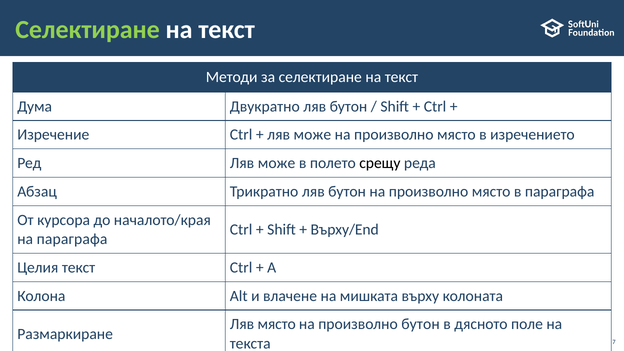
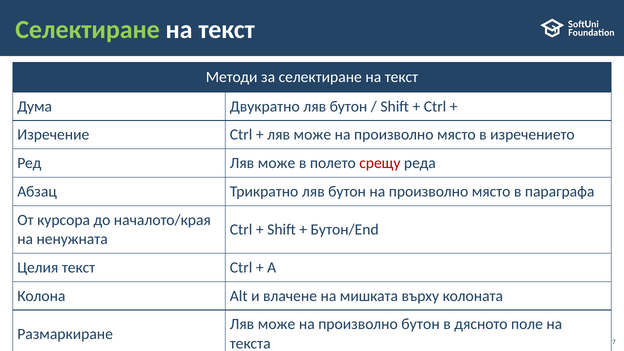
срещу colour: black -> red (380, 163)
Върху/End: Върху/End -> Бутон/End (345, 230)
на параграфа: параграфа -> ненужната (72, 239)
място: място -> може (277, 324)
